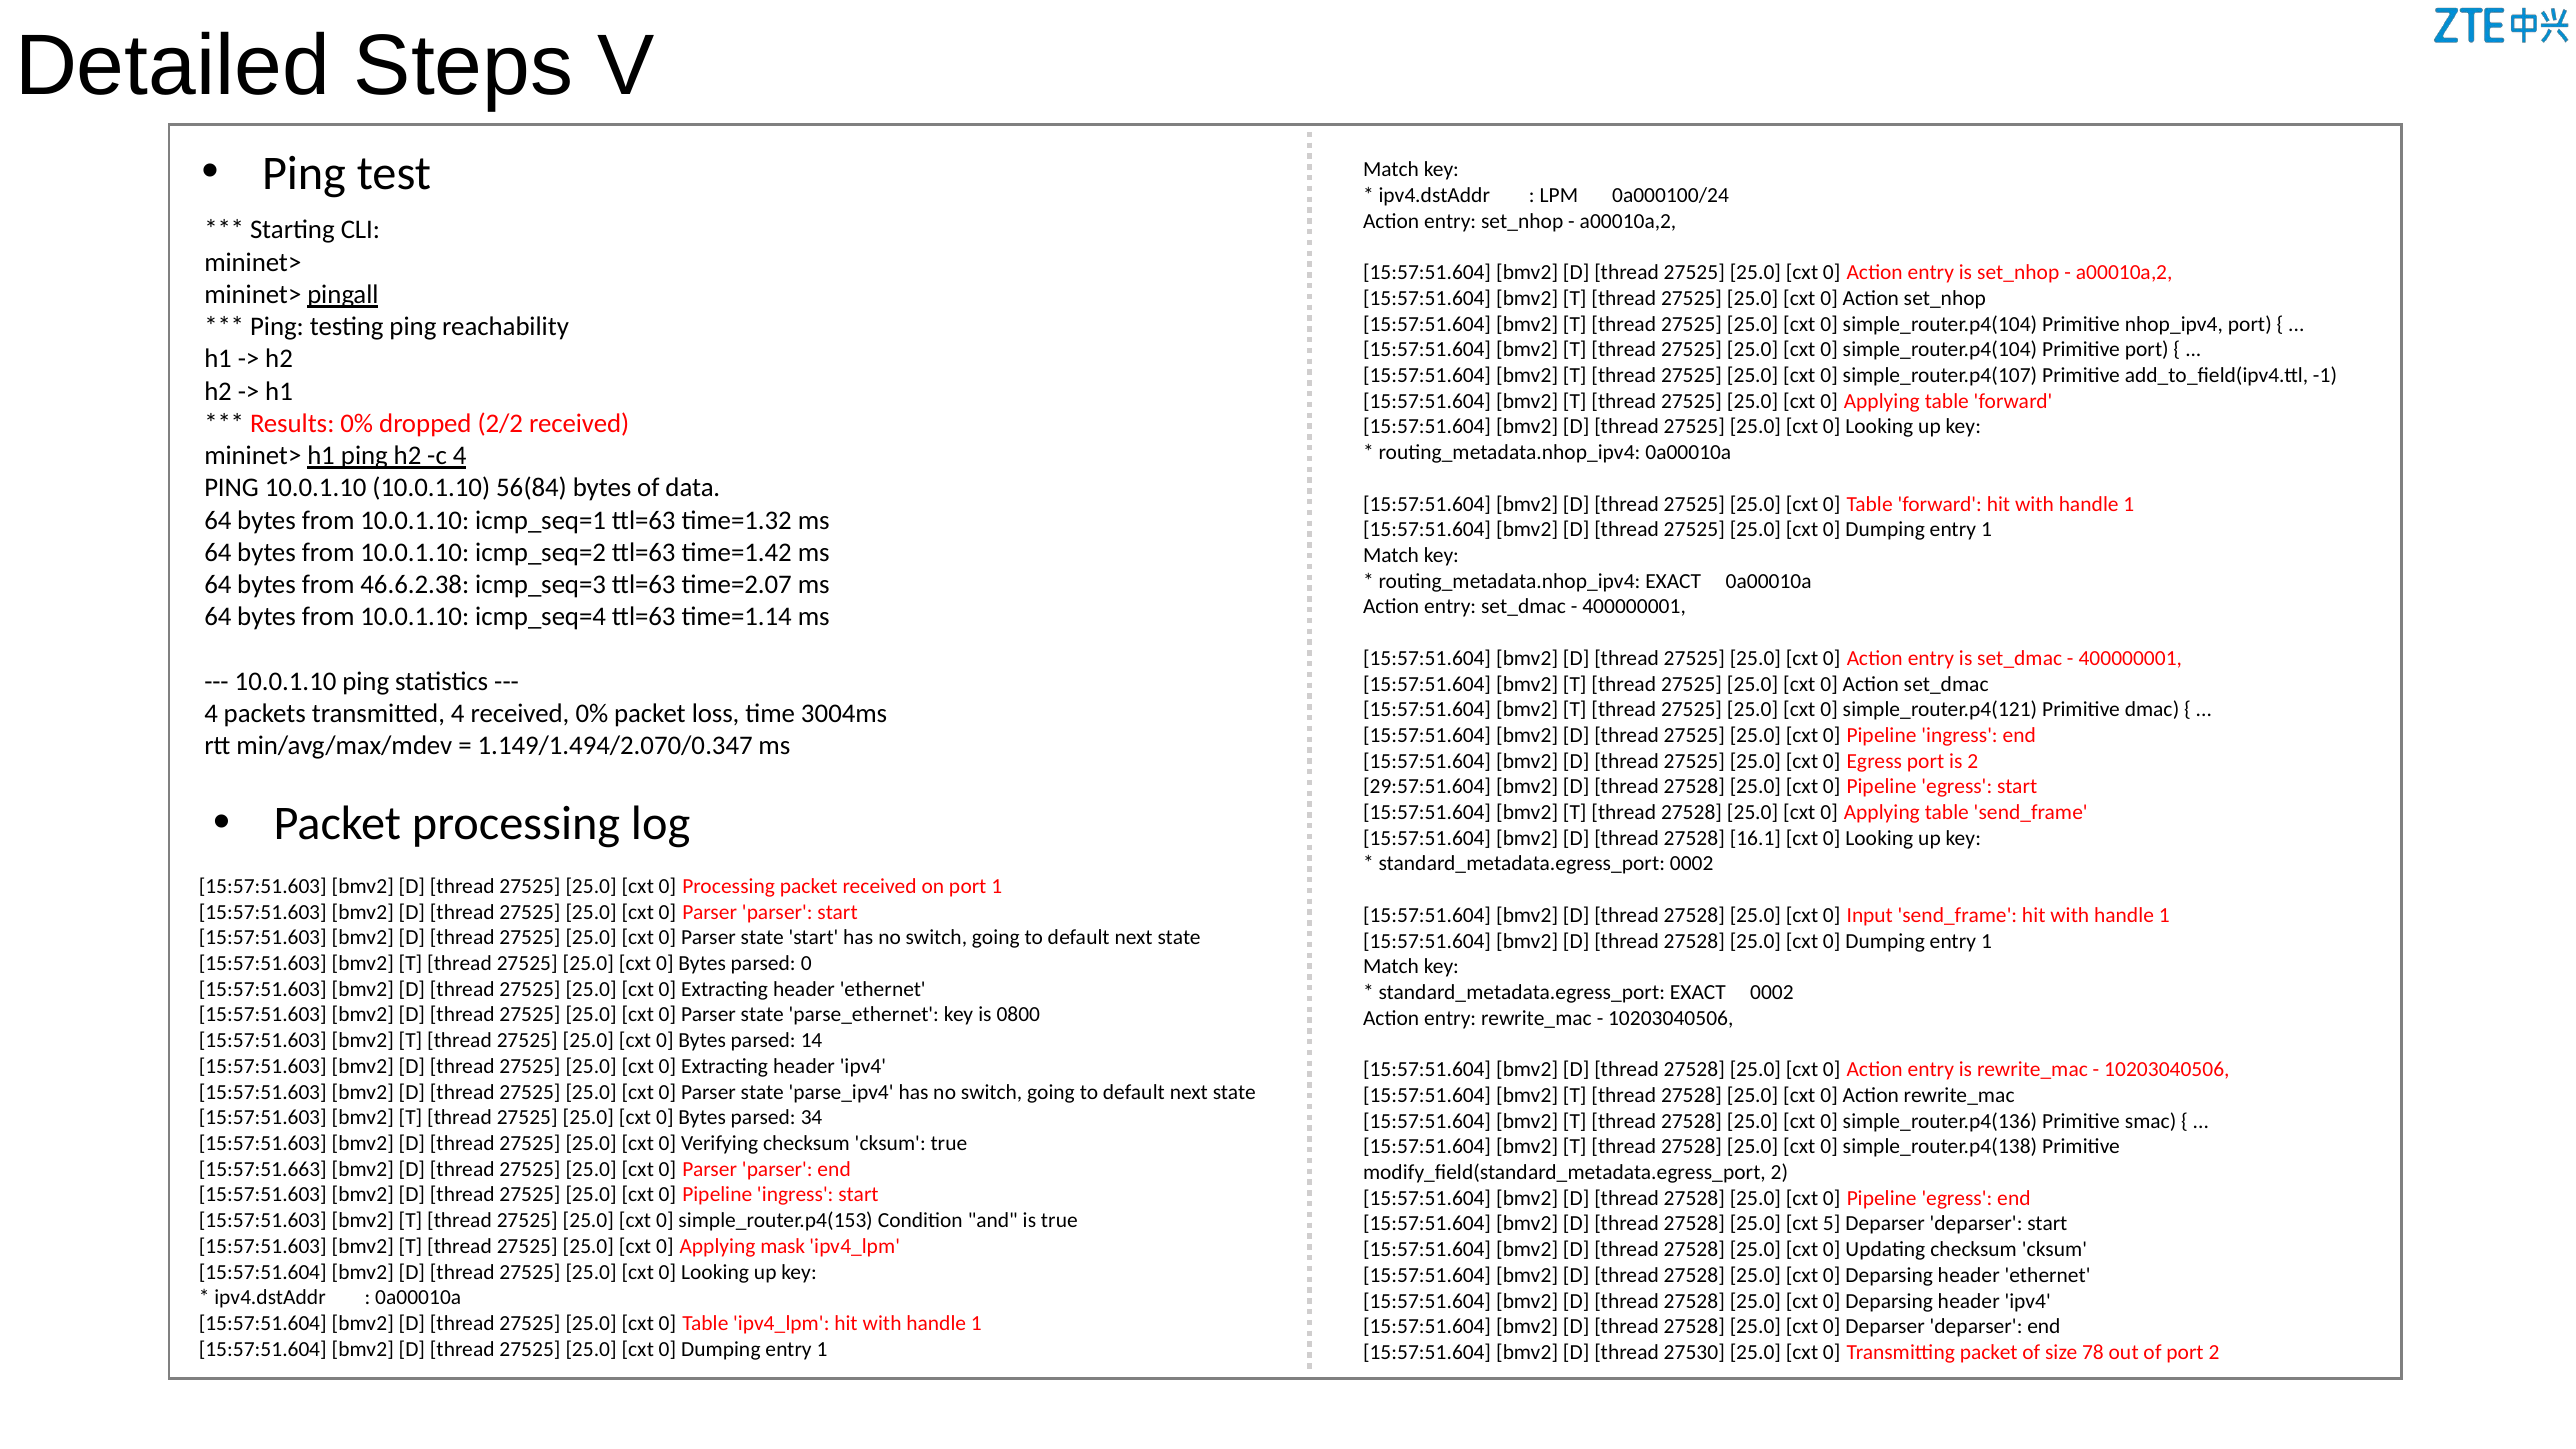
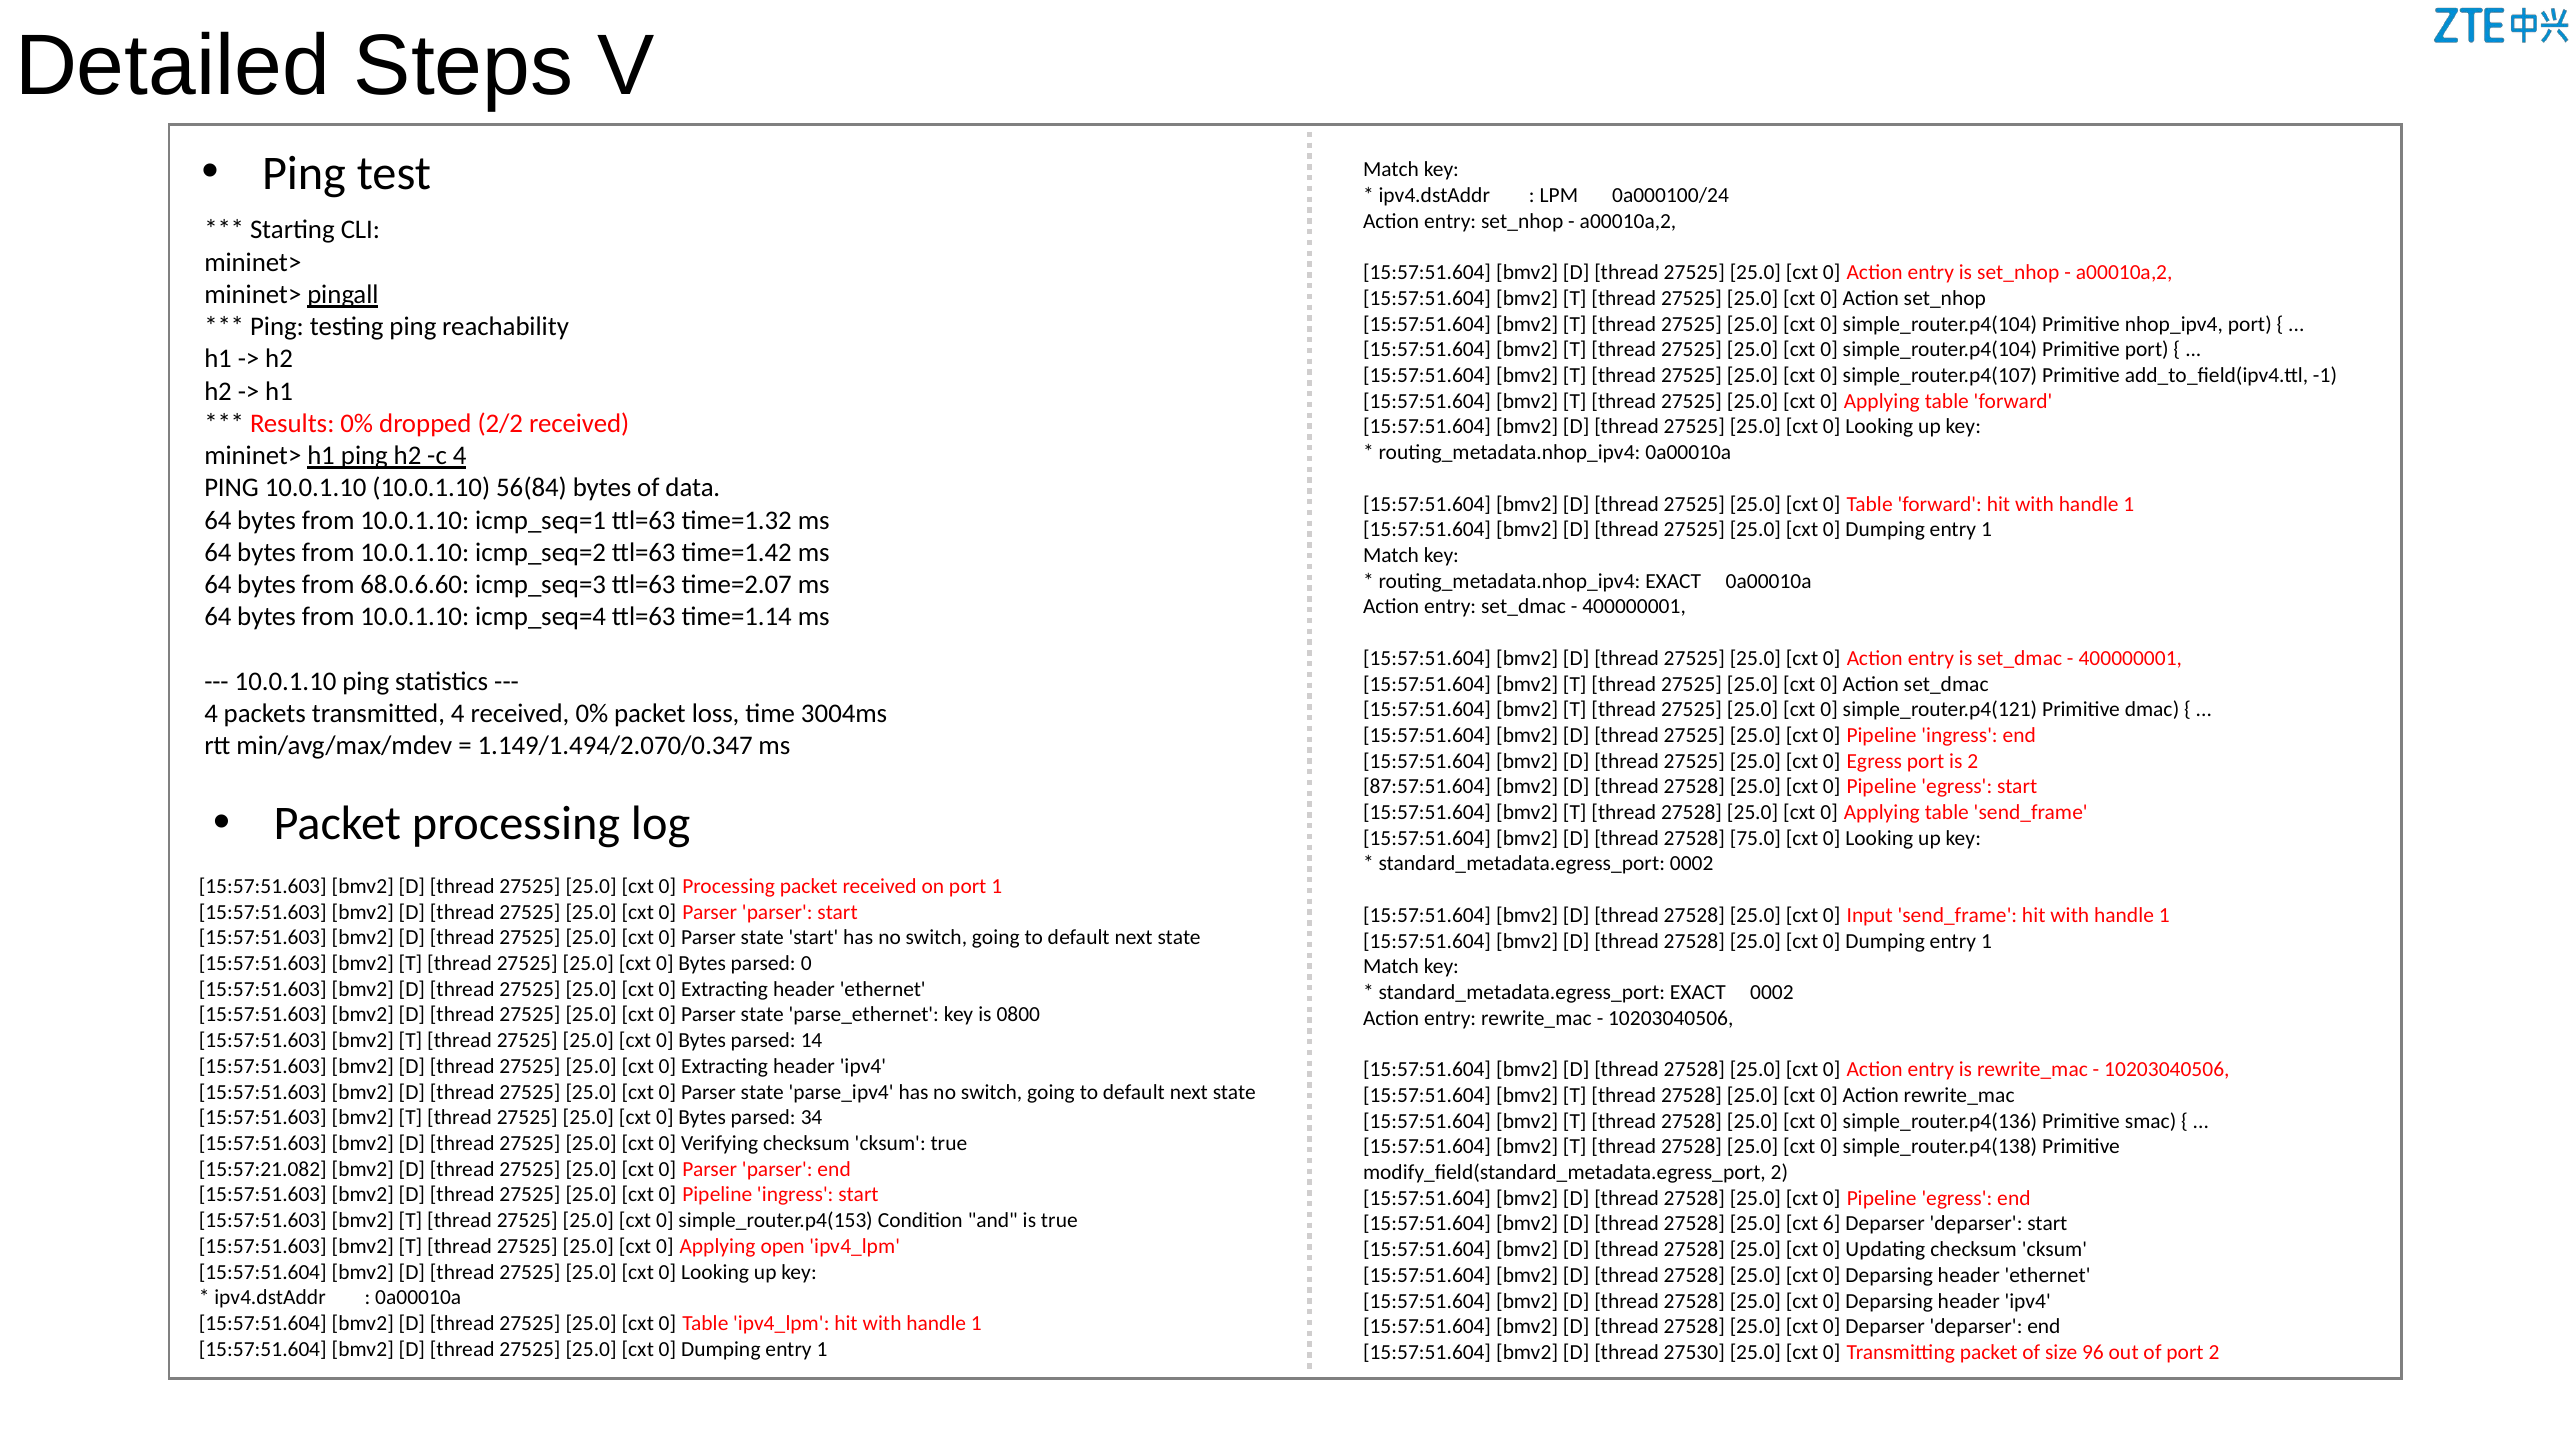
46.6.2.38: 46.6.2.38 -> 68.0.6.60 (415, 585)
29:57:51.604: 29:57:51.604 -> 87:57:51.604 (1427, 787)
16.1: 16.1 -> 75.0 (1755, 838)
15:57:51.663: 15:57:51.663 -> 15:57:21.082 (263, 1169)
5: 5 -> 6 (1832, 1224)
mask: mask -> open (783, 1246)
78: 78 -> 96 (2093, 1352)
